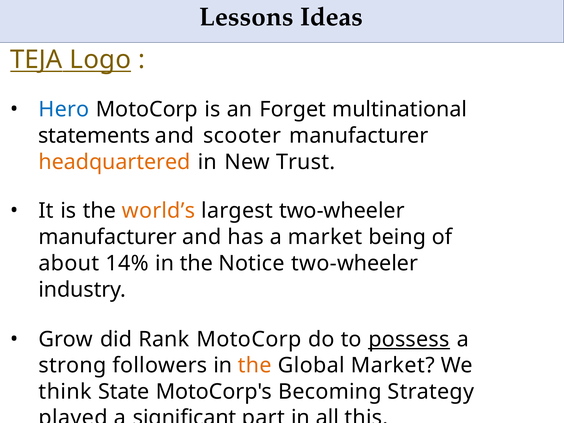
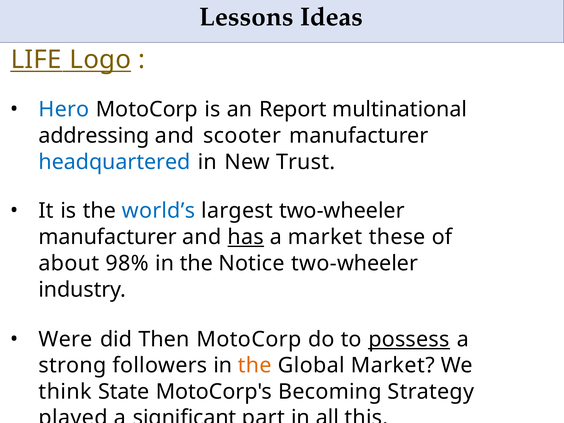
TEJA: TEJA -> LIFE (36, 60)
Forget: Forget -> Report (293, 109)
statements: statements -> addressing (94, 136)
headquartered colour: orange -> blue (114, 162)
world’s colour: orange -> blue (158, 211)
has underline: none -> present (246, 237)
being: being -> these (397, 237)
14%: 14% -> 98% (127, 264)
Grow: Grow -> Were (66, 339)
Rank: Rank -> Then (164, 339)
